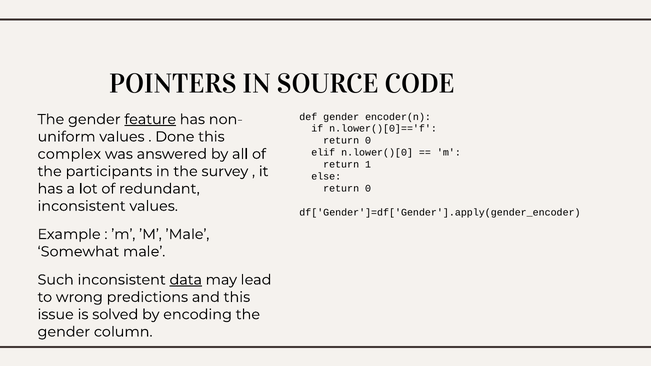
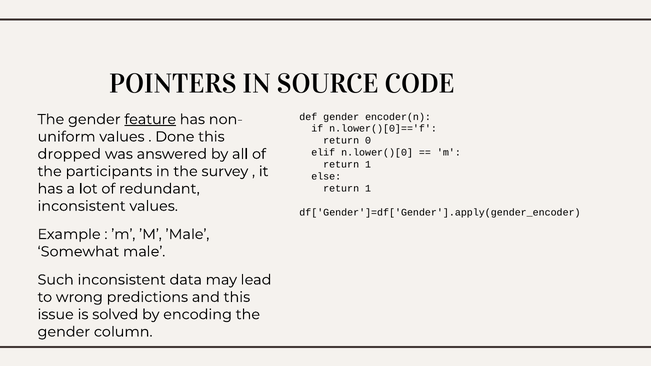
complex: complex -> dropped (69, 154)
0: 0 -> 1 (368, 188)
data underline: present -> none (186, 280)
